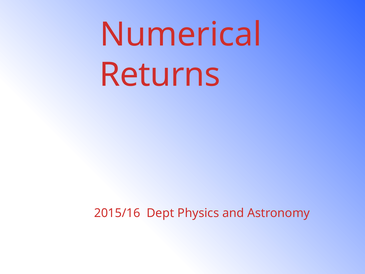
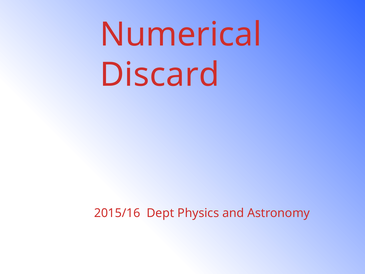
Returns: Returns -> Discard (160, 75)
